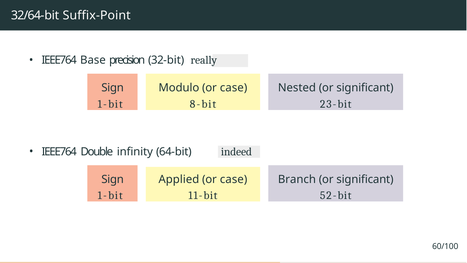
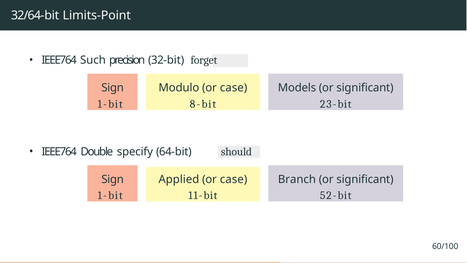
Suffix-Point: Suffix-Point -> Limits-Point (97, 15)
Base: Base -> Such (93, 60)
really: really -> forget (204, 60)
Nested: Nested -> Models (297, 88)
infinity: infinity -> specify (135, 152)
indeed: indeed -> should (236, 152)
